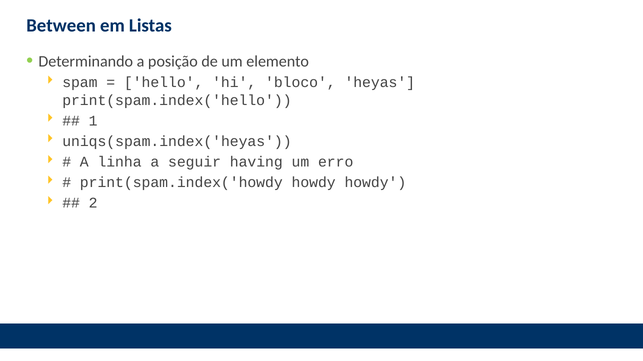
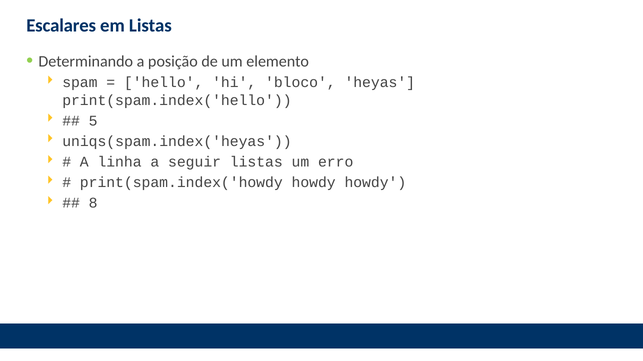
Between: Between -> Escalares (61, 25)
1: 1 -> 5 (93, 121)
seguir having: having -> listas (256, 162)
2: 2 -> 8 (93, 204)
